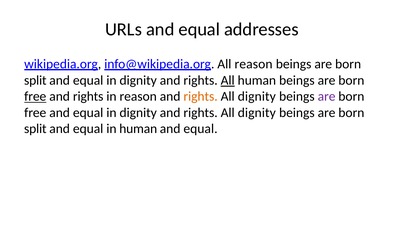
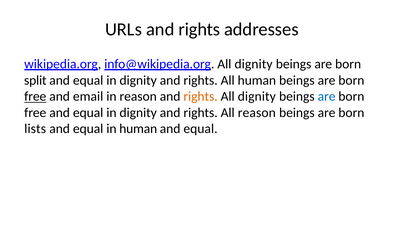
URLs and equal: equal -> rights (199, 29)
info@wikipedia.org All reason: reason -> dignity (254, 64)
All underline: present -> none (228, 81)
rights: rights -> email (88, 97)
are colour: purple -> blue (327, 97)
dignity: dignity -> reason (257, 113)
split: split -> lists (35, 129)
